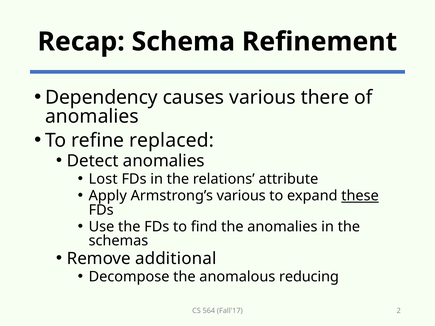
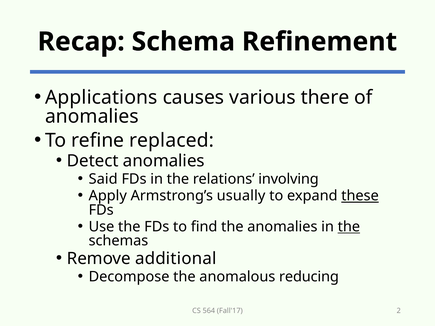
Dependency: Dependency -> Applications (101, 98)
Lost: Lost -> Said (103, 179)
attribute: attribute -> involving (288, 179)
Armstrong’s various: various -> usually (241, 196)
the underline: none -> present (349, 227)
